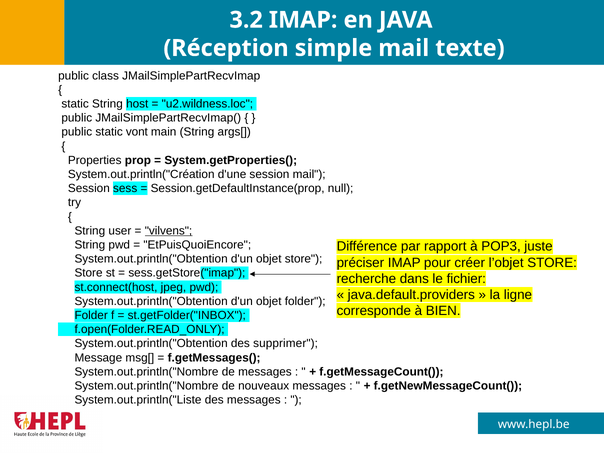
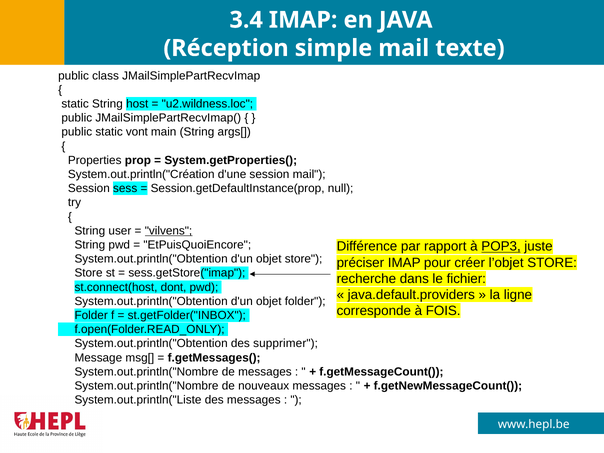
3.2: 3.2 -> 3.4 (246, 20)
POP3 underline: none -> present (501, 247)
jpeg: jpeg -> dont (174, 287)
BIEN: BIEN -> FOIS (443, 311)
